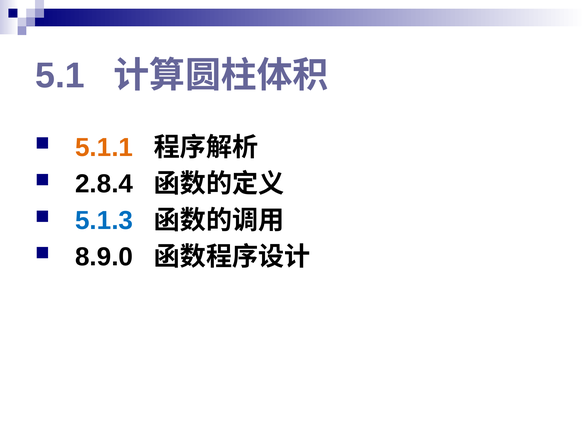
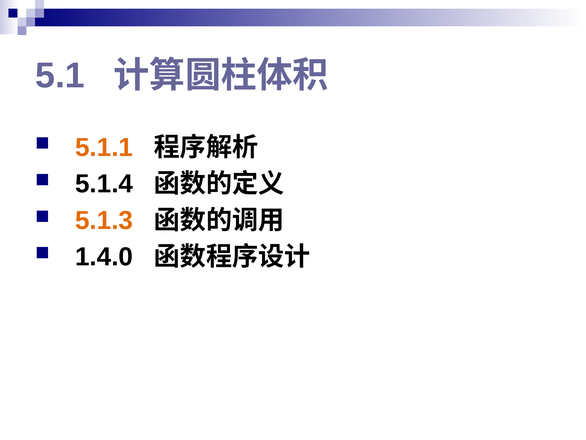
2.8.4: 2.8.4 -> 5.1.4 (104, 184)
5.1.3 colour: blue -> orange (104, 220)
8.9.0: 8.9.0 -> 1.4.0 (104, 257)
